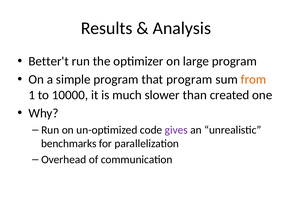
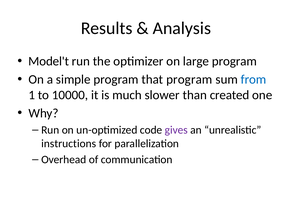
Better't: Better't -> Model't (49, 61)
from colour: orange -> blue (254, 79)
benchmarks: benchmarks -> instructions (69, 144)
